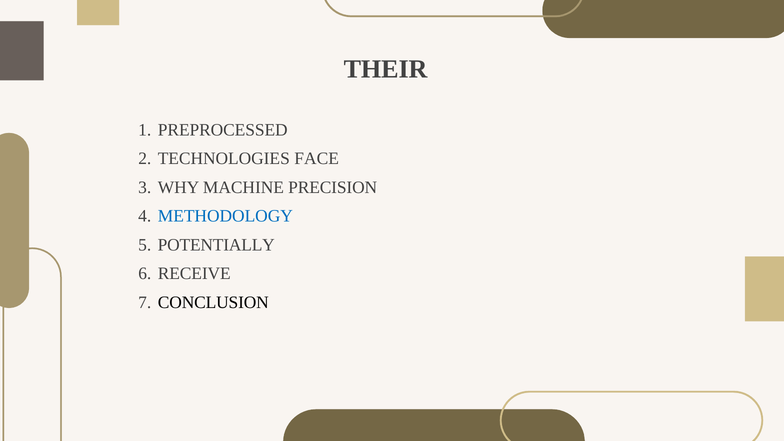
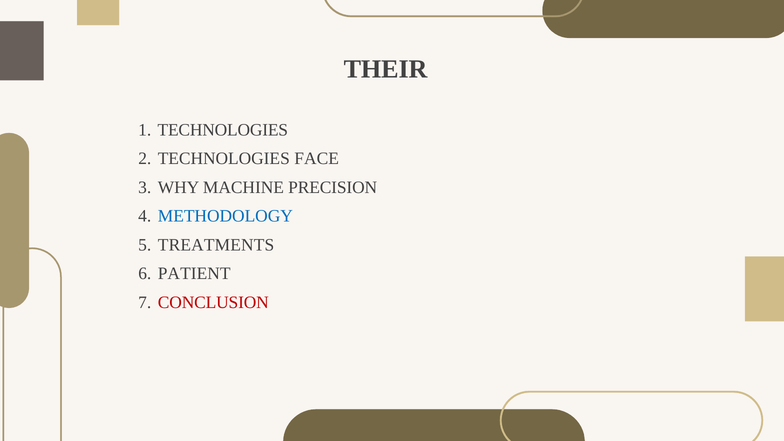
PREPROCESSED: PREPROCESSED -> TECHNOLOGIES (223, 130)
POTENTIALLY: POTENTIALLY -> TREATMENTS (216, 245)
RECEIVE: RECEIVE -> PATIENT (194, 274)
CONCLUSION colour: black -> red (213, 302)
